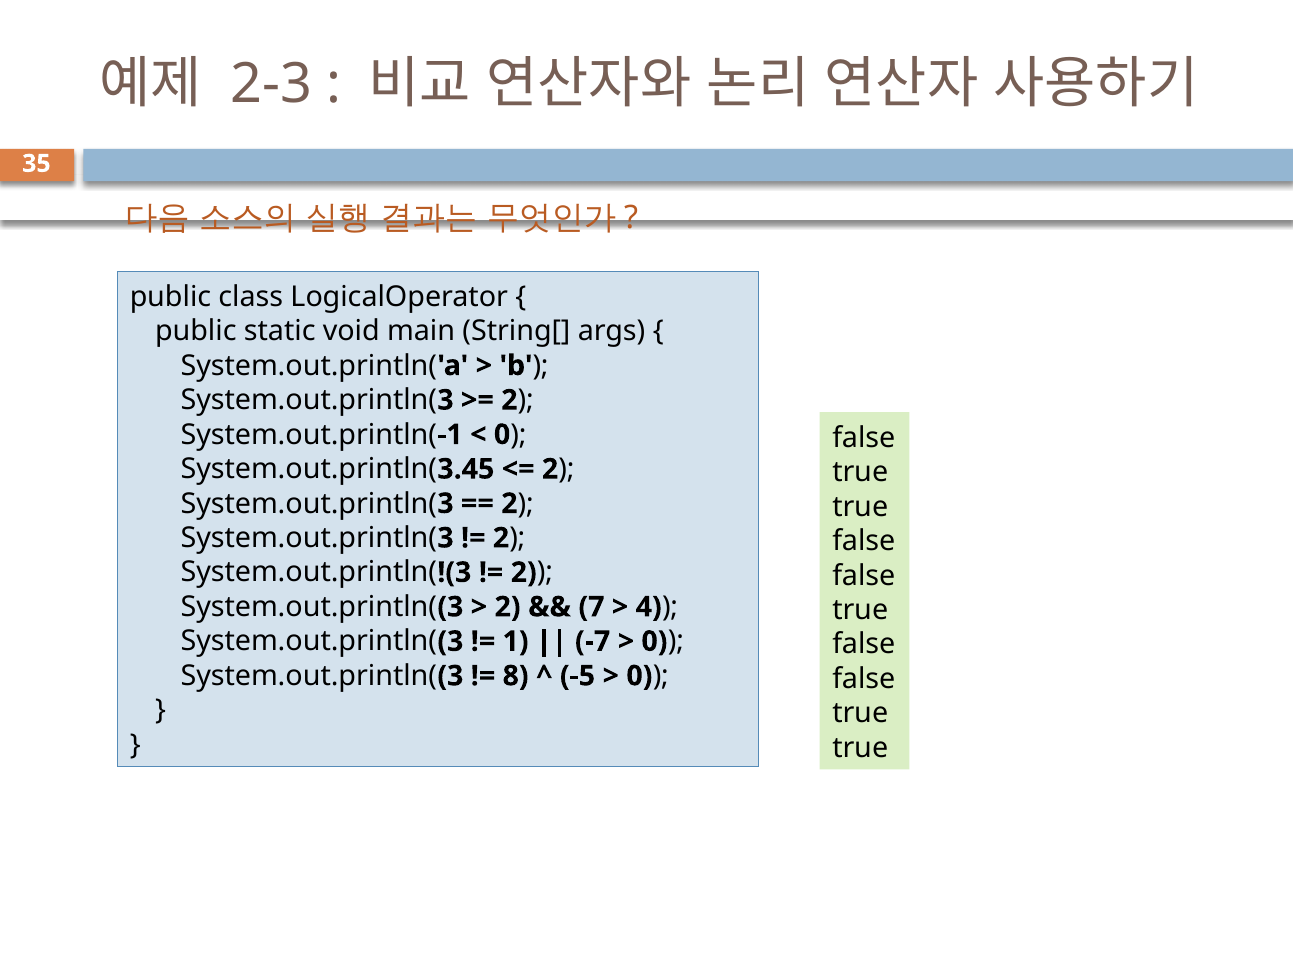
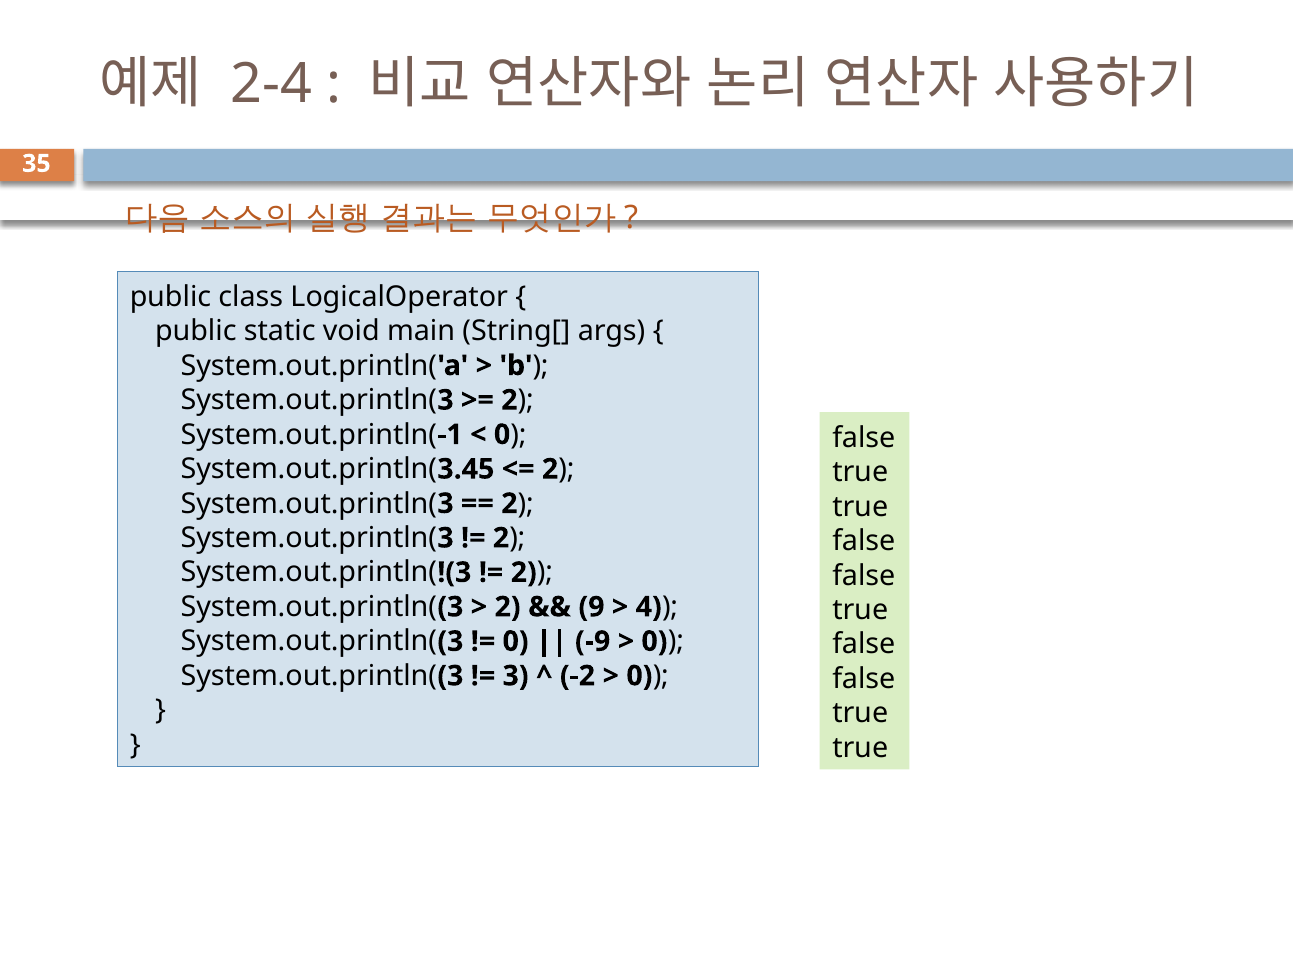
2-3: 2-3 -> 2-4 (271, 84)
7: 7 -> 9 (592, 607)
1: 1 -> 0 (516, 641)
-7: -7 -> -9 (593, 641)
8: 8 -> 3 (516, 676)
-5: -5 -> -2 (578, 676)
